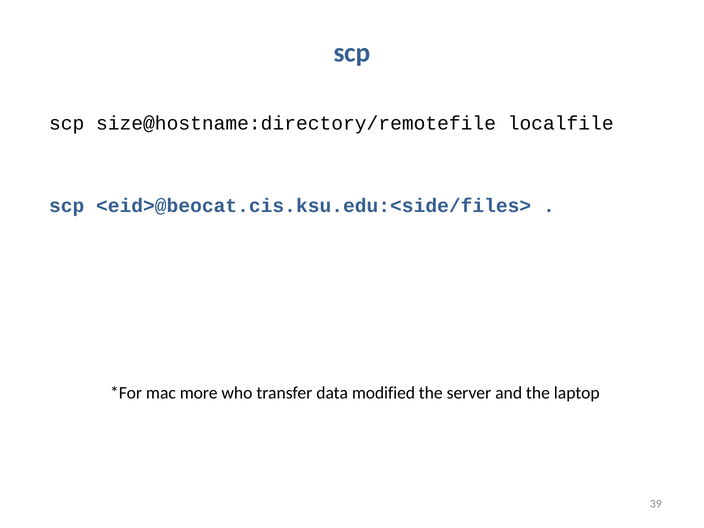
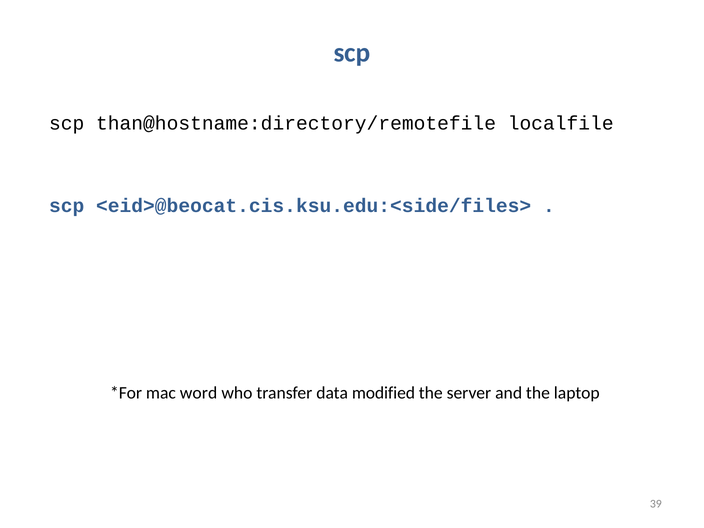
size@hostname:directory/remotefile: size@hostname:directory/remotefile -> than@hostname:directory/remotefile (296, 123)
more: more -> word (199, 393)
